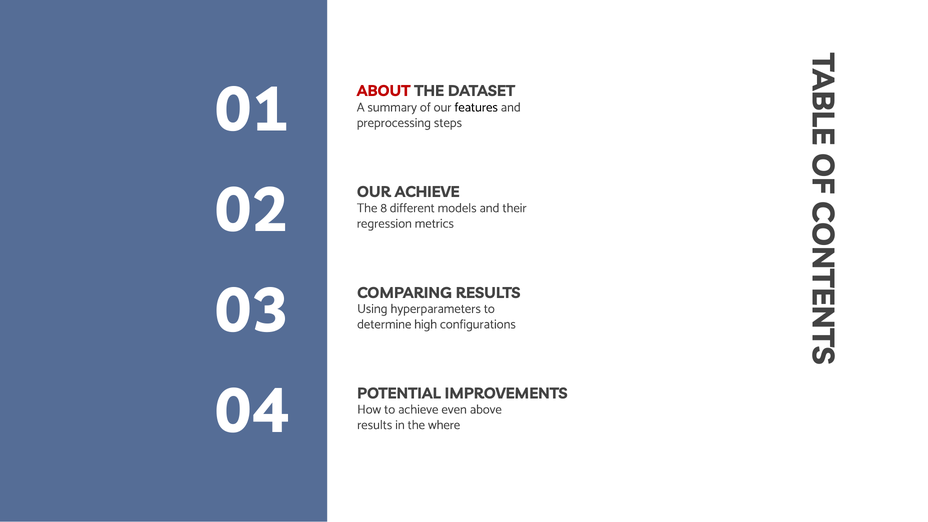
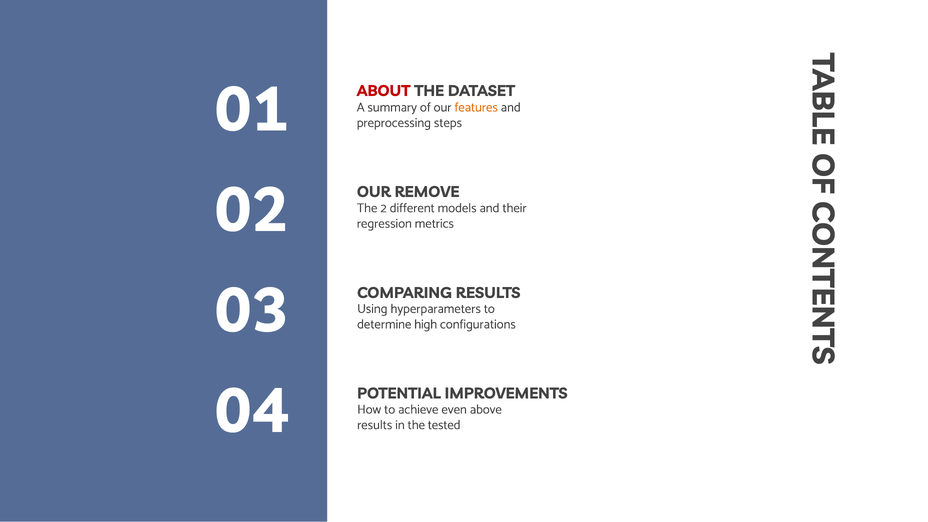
features colour: black -> orange (476, 107)
OUR ACHIEVE: ACHIEVE -> REMOVE (427, 192)
8: 8 -> 2 (384, 208)
where: where -> tested (444, 425)
